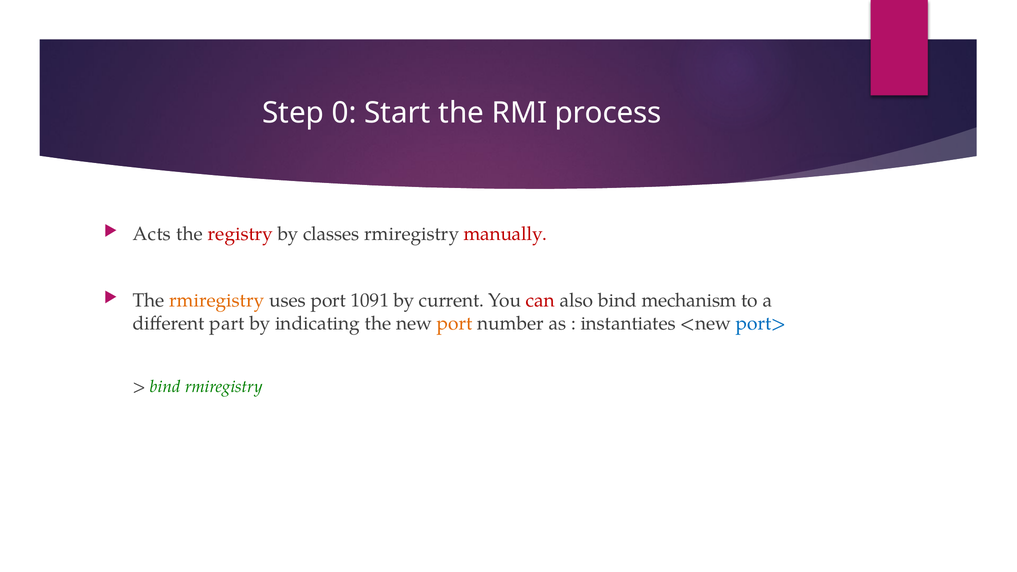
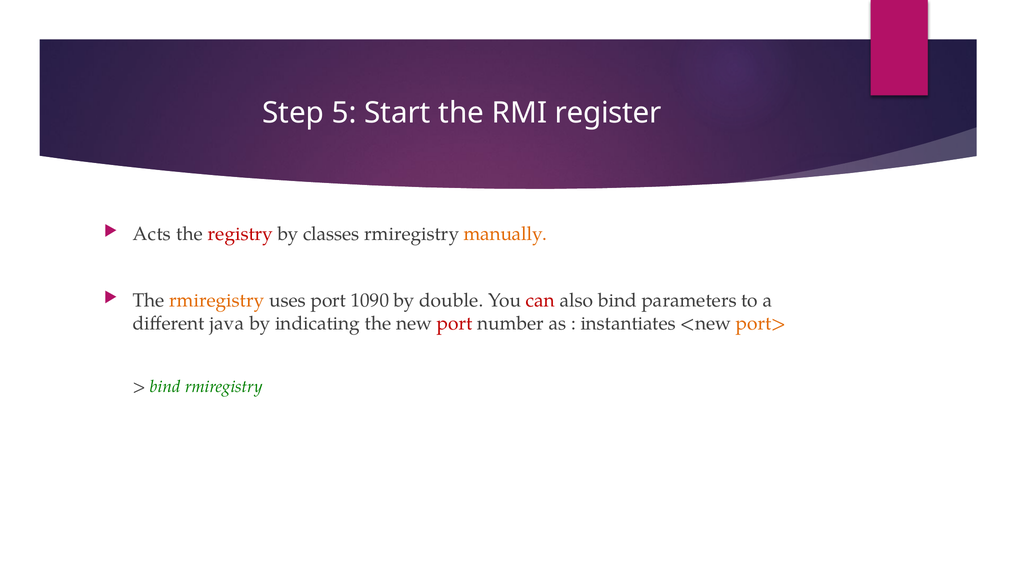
0: 0 -> 5 (344, 113)
process: process -> register (608, 113)
manually colour: red -> orange (505, 234)
1091: 1091 -> 1090 (370, 301)
current: current -> double (451, 301)
mechanism: mechanism -> parameters (689, 301)
part: part -> java (227, 324)
port colour: orange -> red (455, 324)
port> colour: blue -> orange (761, 324)
